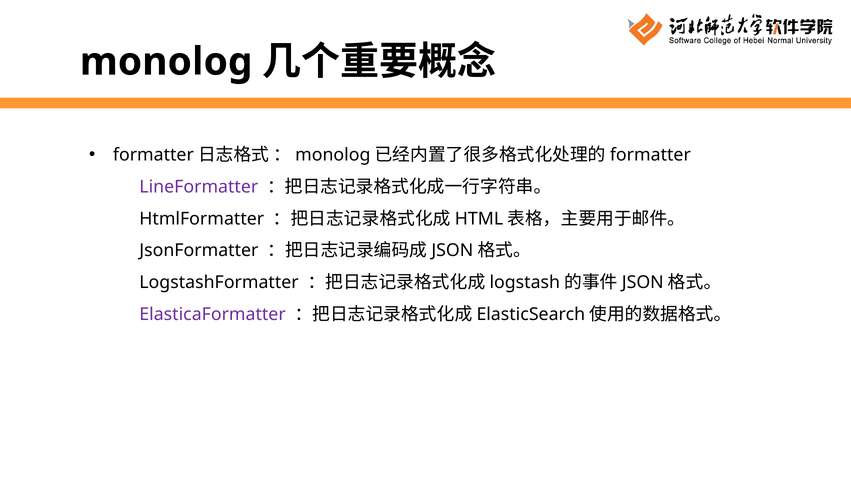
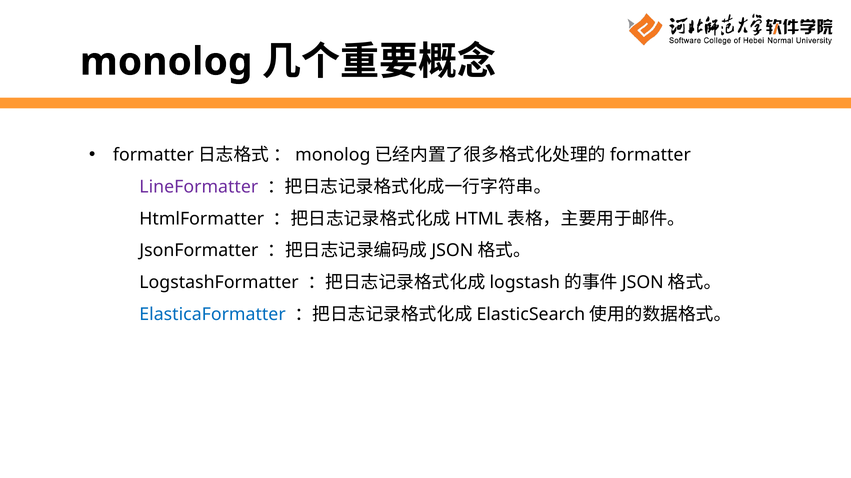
ElasticaFormatter colour: purple -> blue (213, 315)
